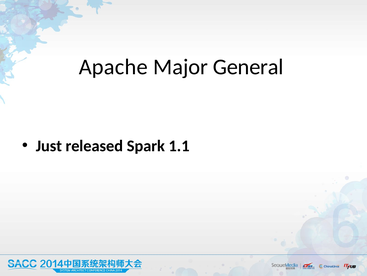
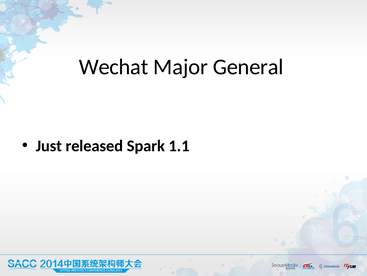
Apache: Apache -> Wechat (114, 67)
